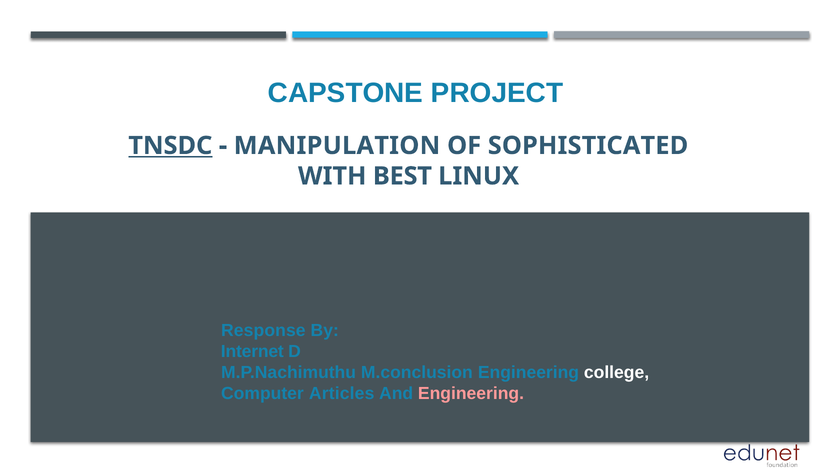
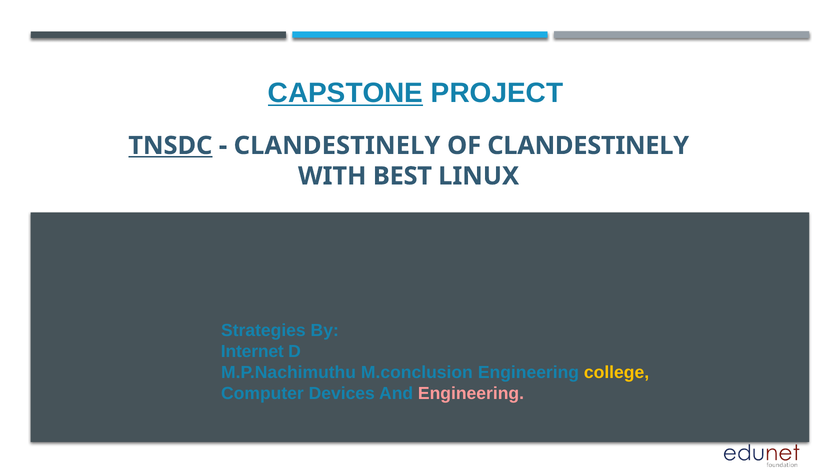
CAPSTONE underline: none -> present (346, 93)
MANIPULATION: MANIPULATION -> CLANDESTINELY (337, 146)
OF SOPHISTICATED: SOPHISTICATED -> CLANDESTINELY (588, 146)
Response: Response -> Strategies (263, 331)
college colour: white -> yellow (617, 373)
Articles: Articles -> Devices (342, 394)
